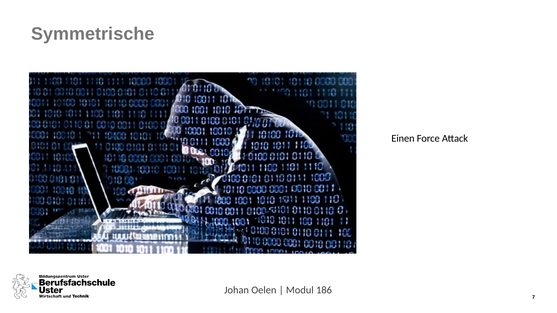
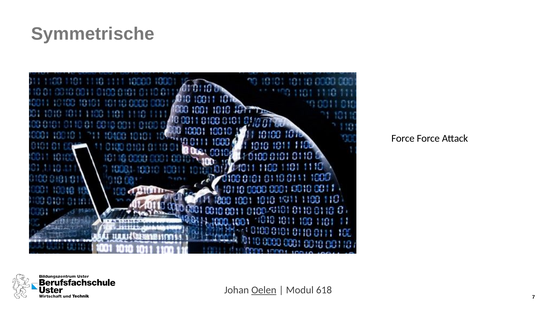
Einen: Einen -> Force (403, 139)
Oelen underline: none -> present (264, 290)
186: 186 -> 618 (324, 290)
